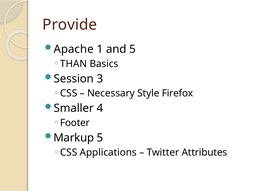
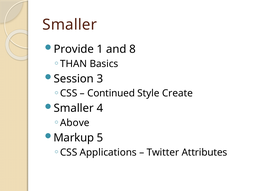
Provide: Provide -> Smaller (70, 25)
Apache: Apache -> Provide (74, 49)
and 5: 5 -> 8 (133, 49)
Necessary: Necessary -> Continued (111, 93)
Firefox: Firefox -> Create (177, 93)
Footer: Footer -> Above (75, 123)
